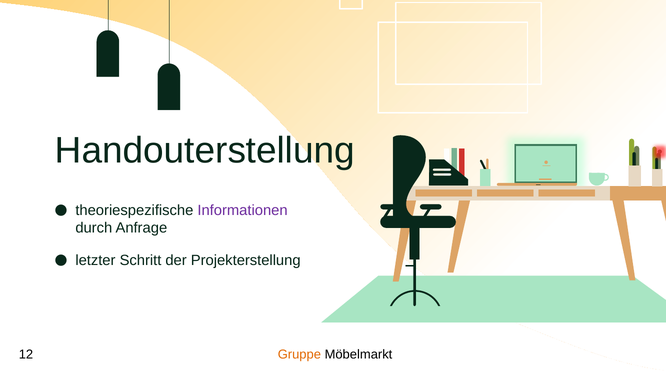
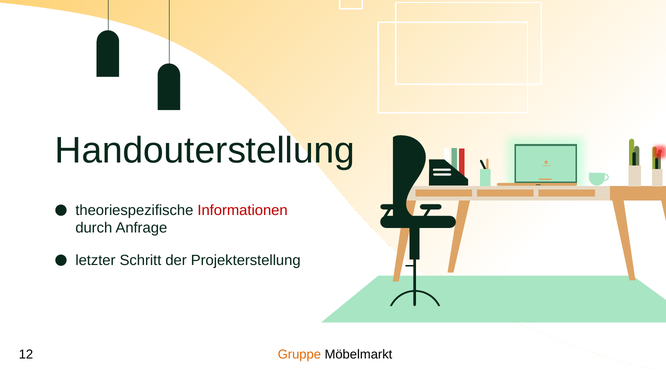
Informationen colour: purple -> red (243, 211)
